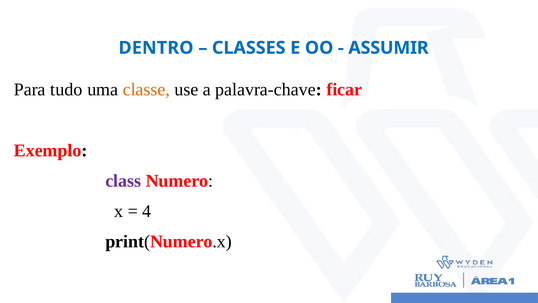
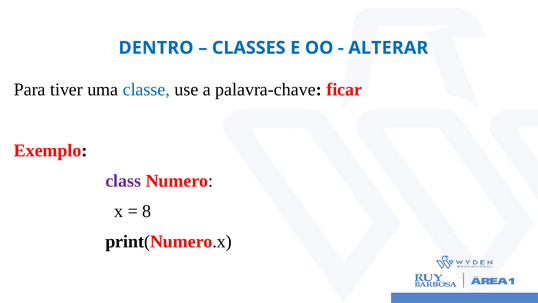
ASSUMIR: ASSUMIR -> ALTERAR (388, 48)
tudo: tudo -> tiver (66, 90)
classe colour: orange -> blue (146, 90)
4: 4 -> 8 (147, 211)
